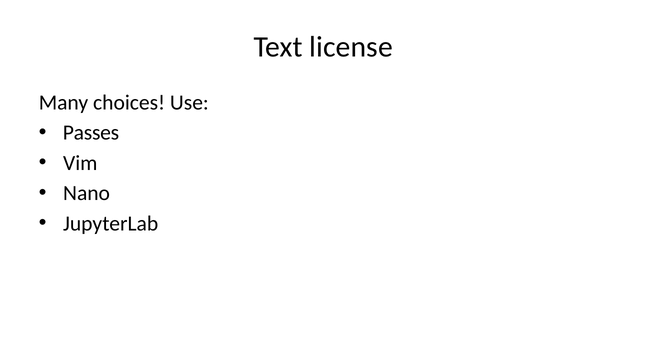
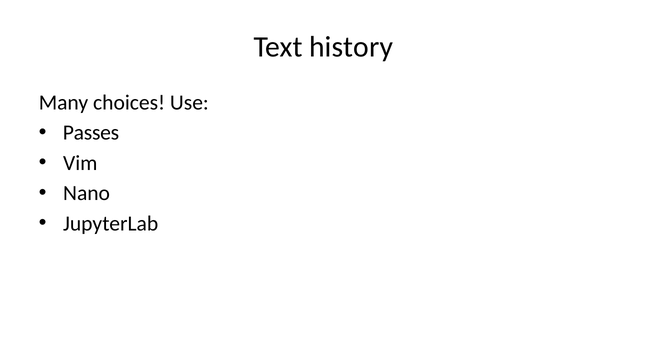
license: license -> history (351, 47)
